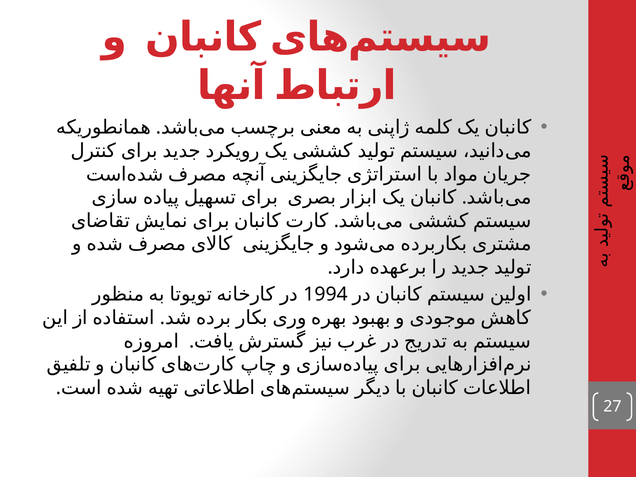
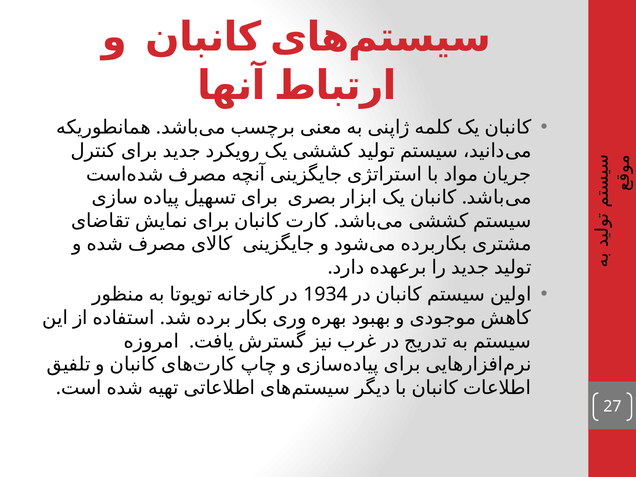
1994: 1994 -> 1934 (326, 295)
